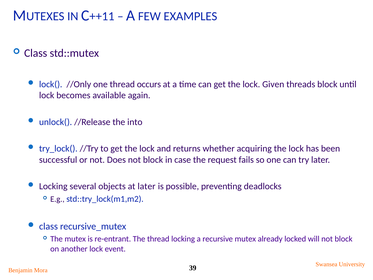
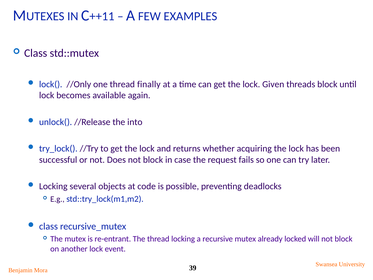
occurs: occurs -> finally (149, 84)
at later: later -> code (147, 186)
